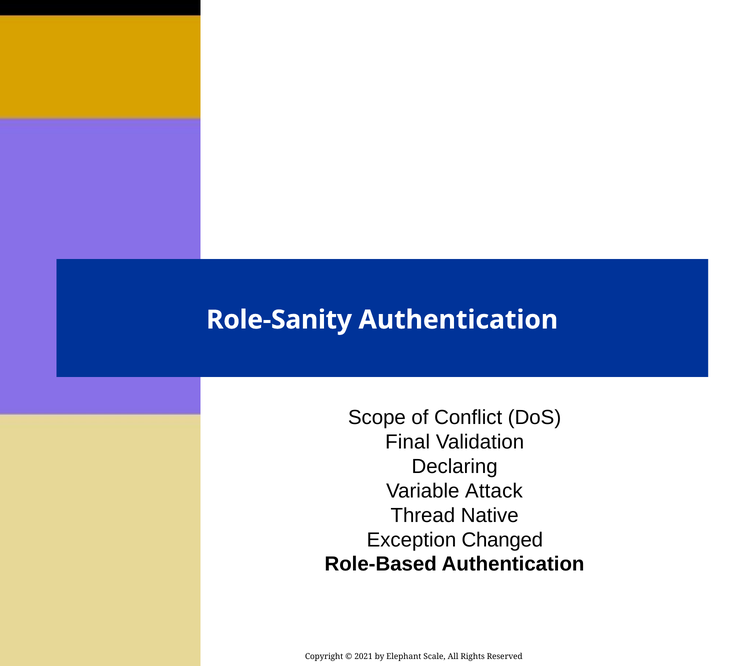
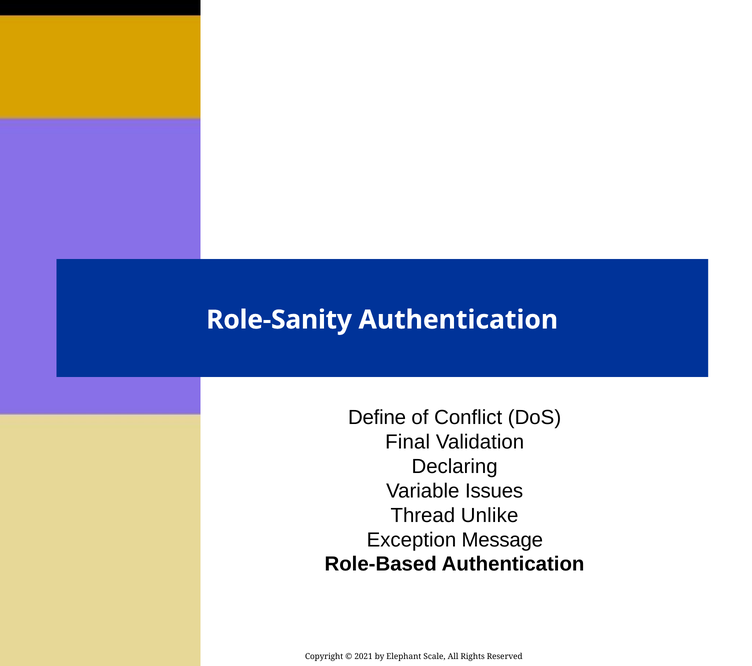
Scope: Scope -> Define (377, 417)
Attack: Attack -> Issues (494, 491)
Native: Native -> Unlike (490, 515)
Changed: Changed -> Message (502, 540)
